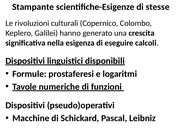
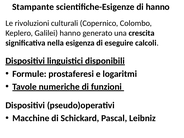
di stesse: stesse -> hanno (158, 7)
